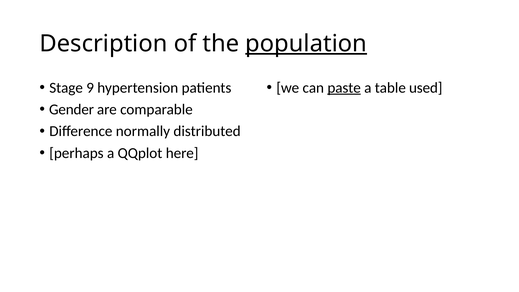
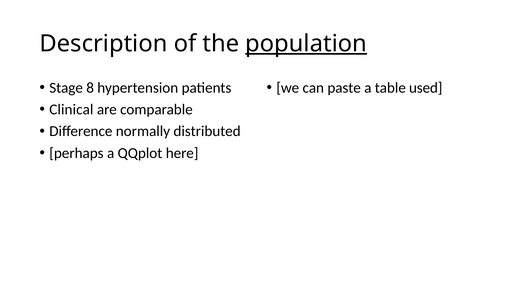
9: 9 -> 8 (90, 88)
paste underline: present -> none (344, 88)
Gender: Gender -> Clinical (71, 110)
